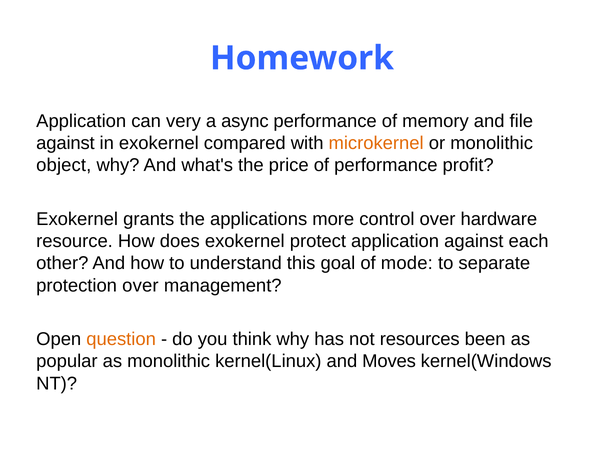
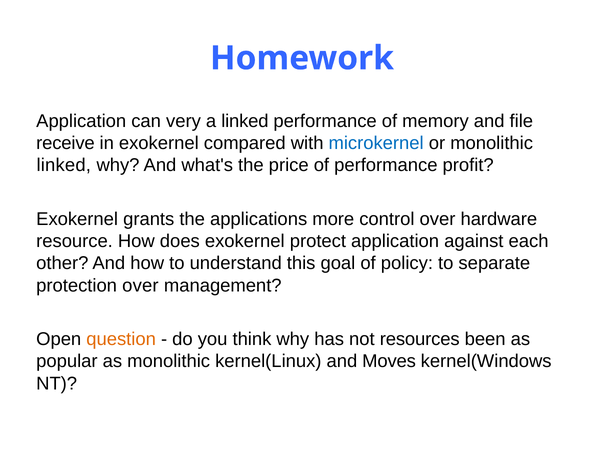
a async: async -> linked (245, 121)
against: against -> receive (65, 143)
microkernel colour: orange -> blue (376, 143)
object: object -> linked (64, 165)
mode: mode -> policy (407, 263)
